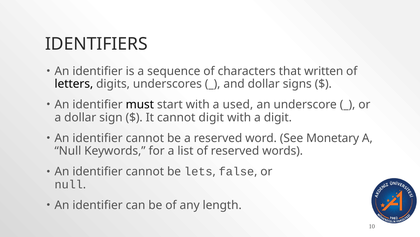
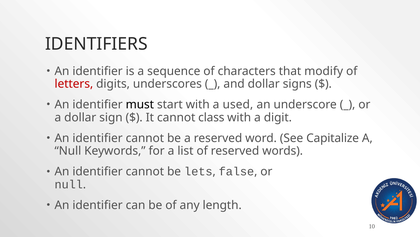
written: written -> modify (324, 71)
letters colour: black -> red (74, 84)
cannot digit: digit -> class (211, 117)
Monetary: Monetary -> Capitalize (333, 138)
